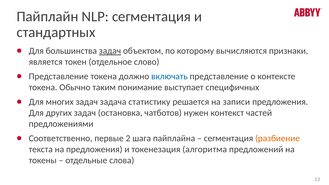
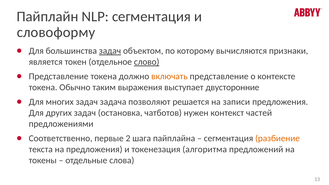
стандартных: стандартных -> словоформу (56, 32)
слово underline: none -> present (147, 62)
включать colour: blue -> orange (169, 76)
понимание: понимание -> выражения (140, 87)
специфичных: специфичных -> двусторонние (232, 87)
статистику: статистику -> позволяют (149, 102)
